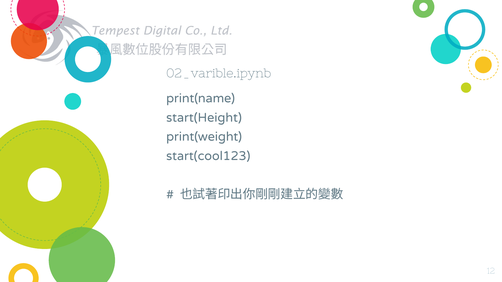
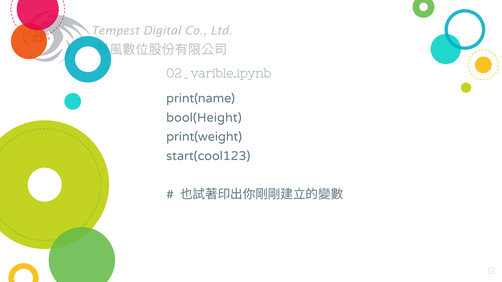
start(Height: start(Height -> bool(Height (204, 118)
